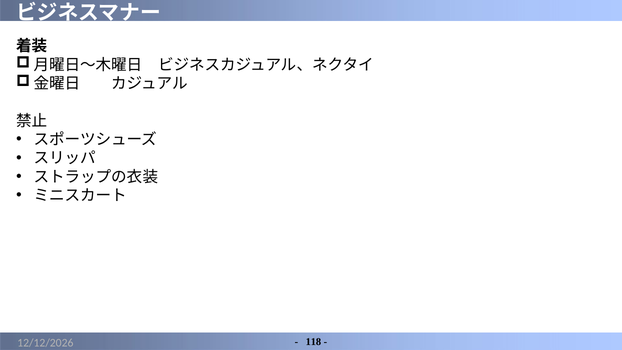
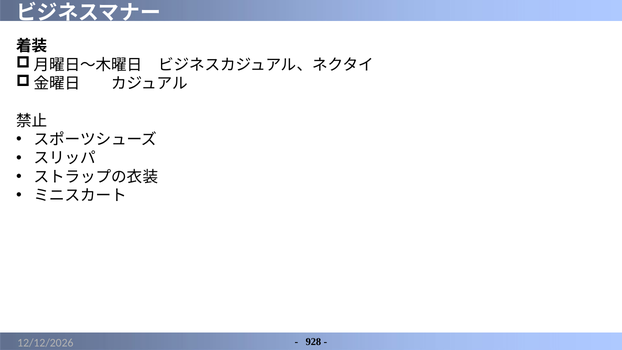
118: 118 -> 928 (313, 342)
